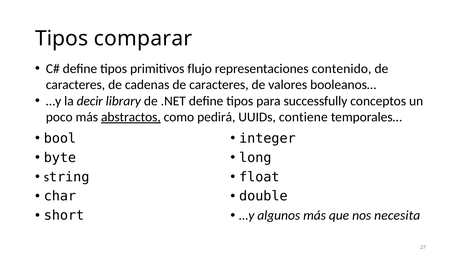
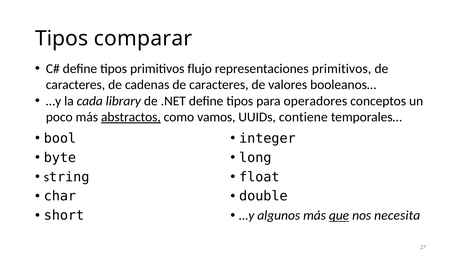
representaciones contenido: contenido -> primitivos (342, 69)
decir: decir -> cada (90, 101)
successfully: successfully -> operadores (315, 101)
pedirá: pedirá -> vamos (216, 117)
que underline: none -> present (339, 216)
